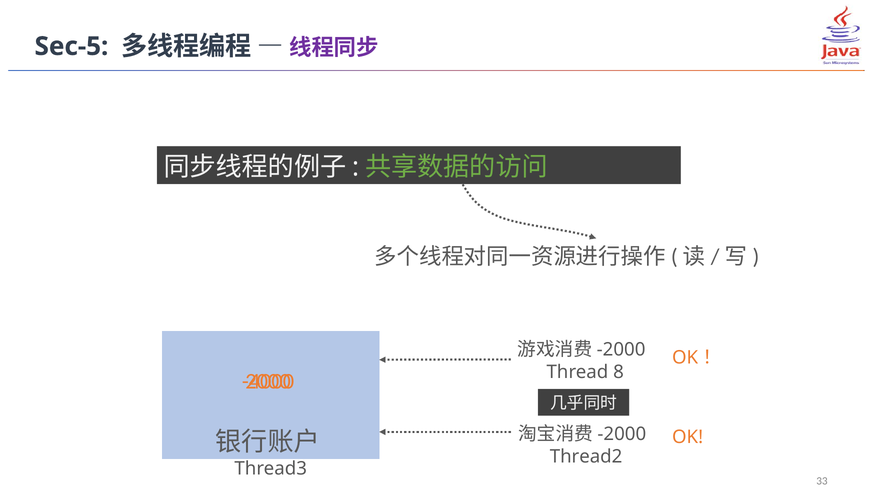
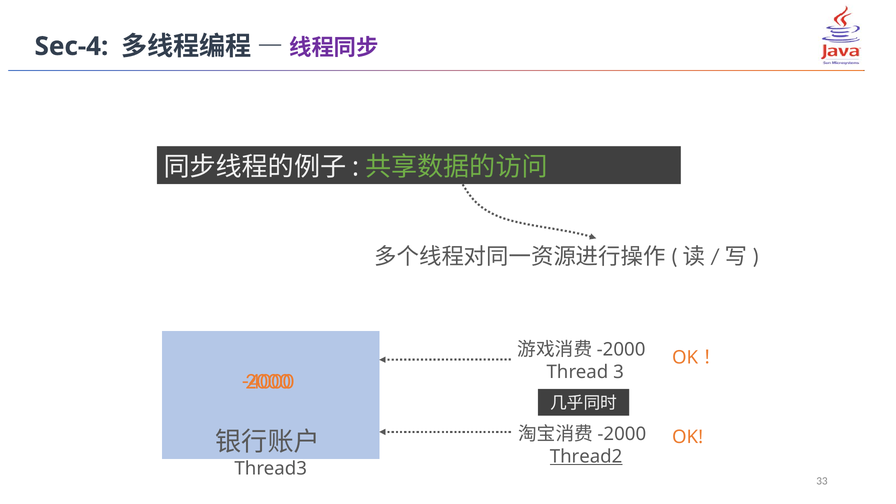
Sec-5: Sec-5 -> Sec-4 (71, 46)
8: 8 -> 3 (619, 372)
Thread2 underline: none -> present (586, 457)
